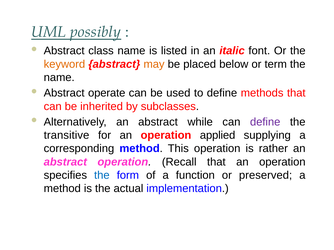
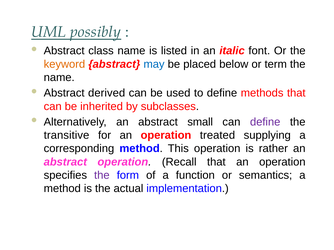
may colour: orange -> blue (154, 64)
operate: operate -> derived (107, 93)
while: while -> small (200, 122)
applied: applied -> treated (218, 135)
the colour: blue -> purple (102, 176)
preserved: preserved -> semantics (266, 176)
